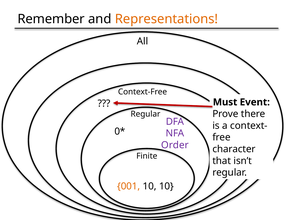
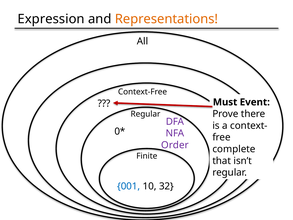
Remember: Remember -> Expression (51, 19)
character: character -> complete (234, 149)
001 colour: orange -> blue (129, 186)
10 10: 10 -> 32 (166, 186)
